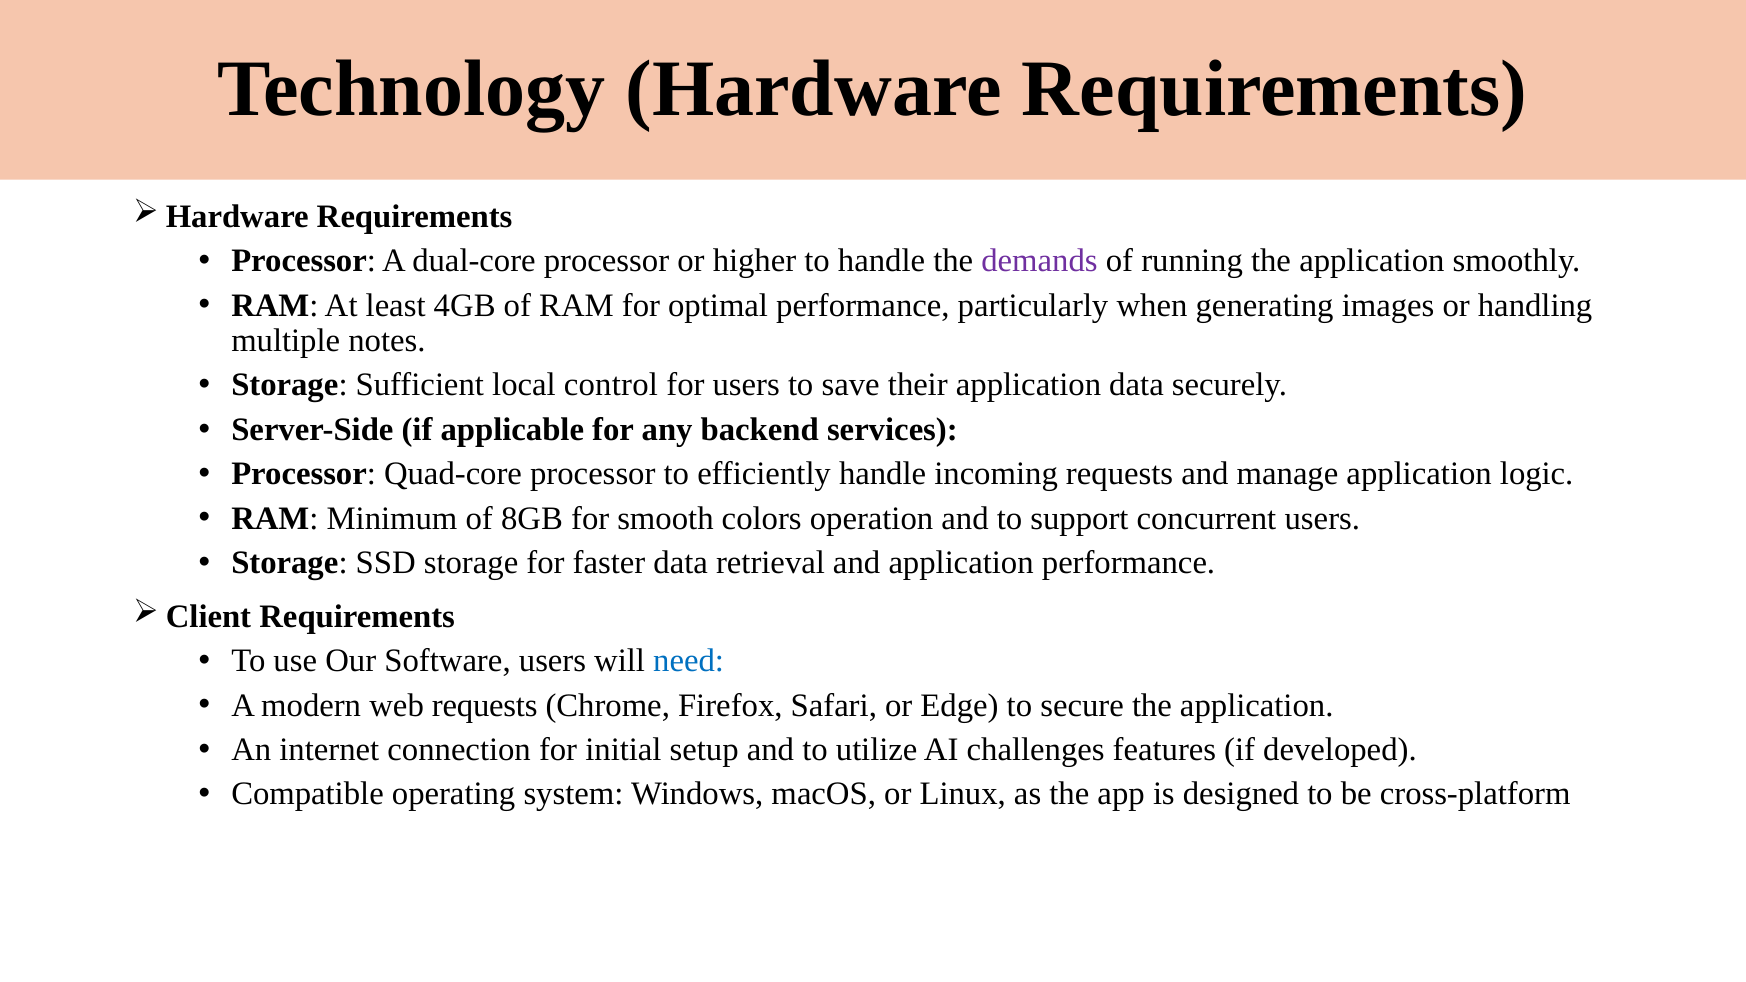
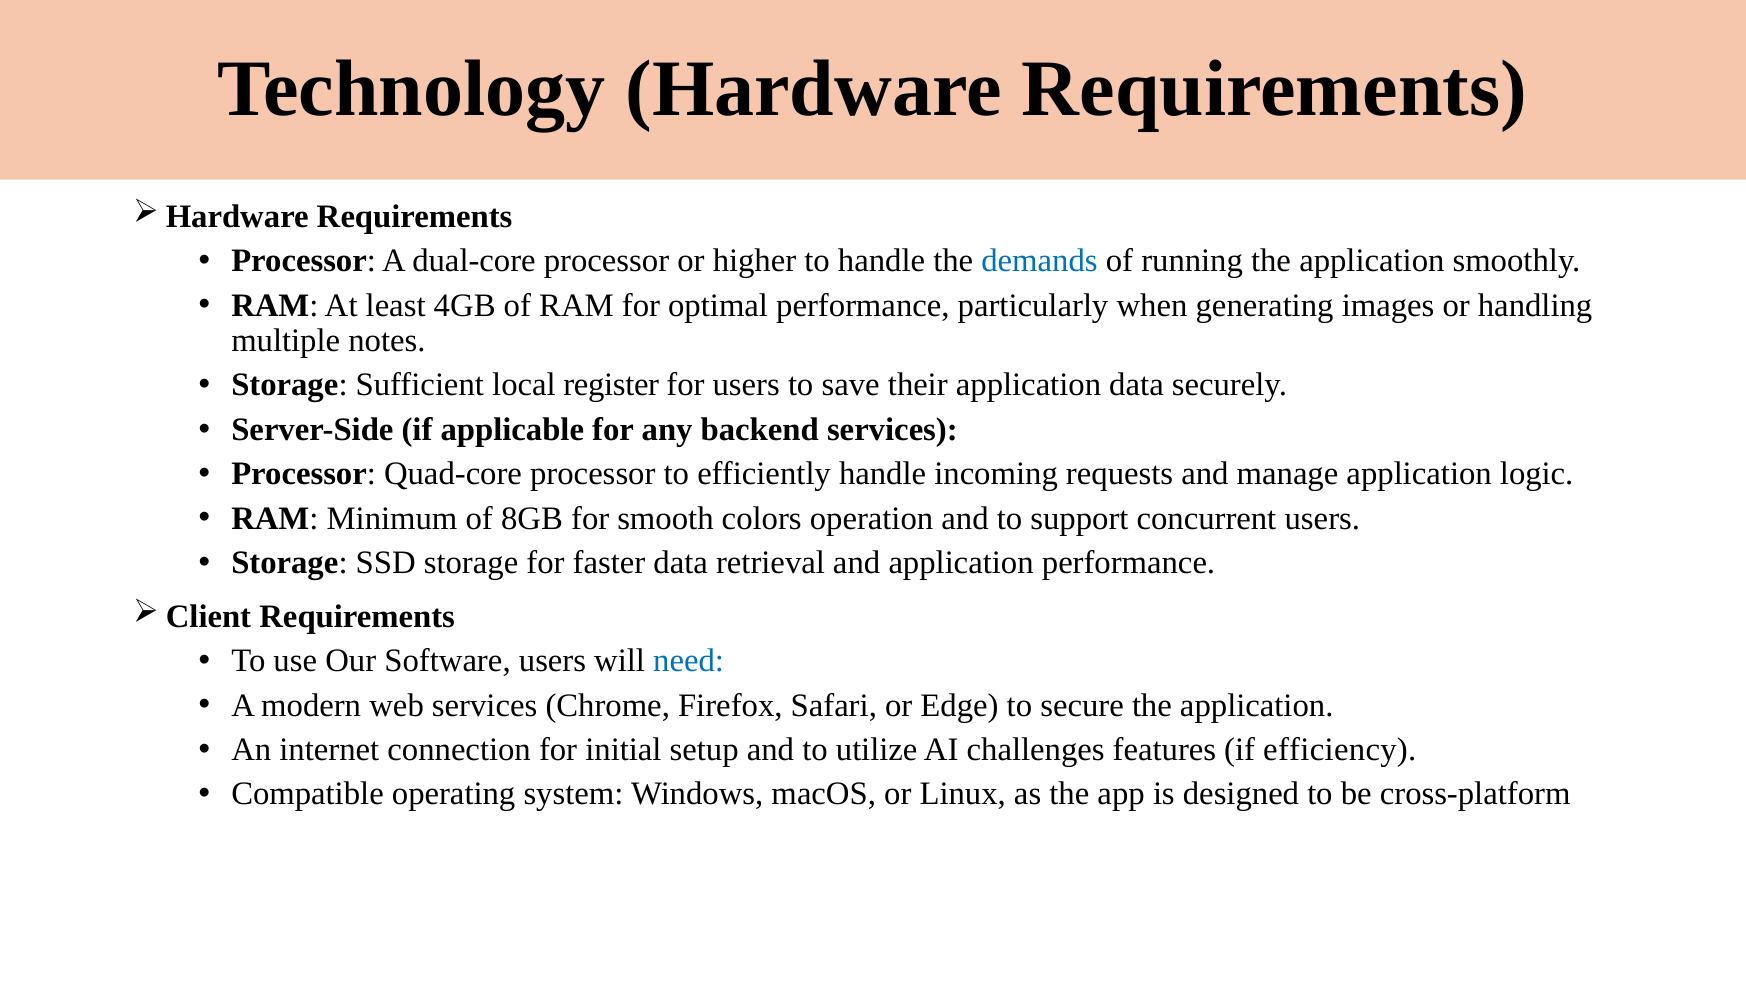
demands colour: purple -> blue (1039, 261)
control: control -> register (611, 385)
web requests: requests -> services (485, 705)
developed: developed -> efficiency (1340, 750)
